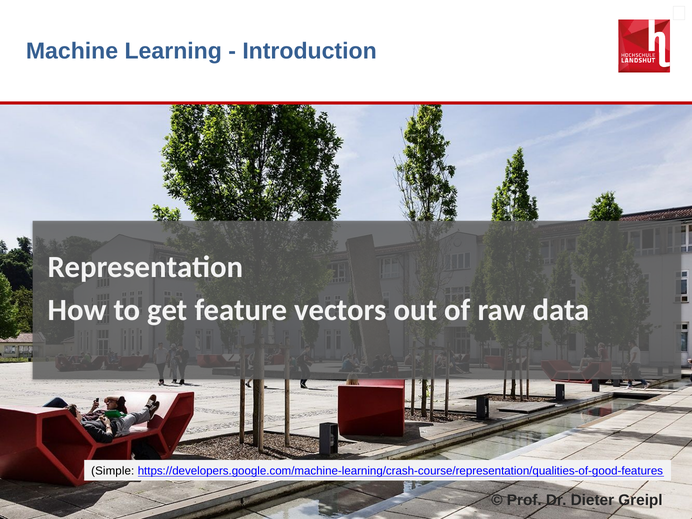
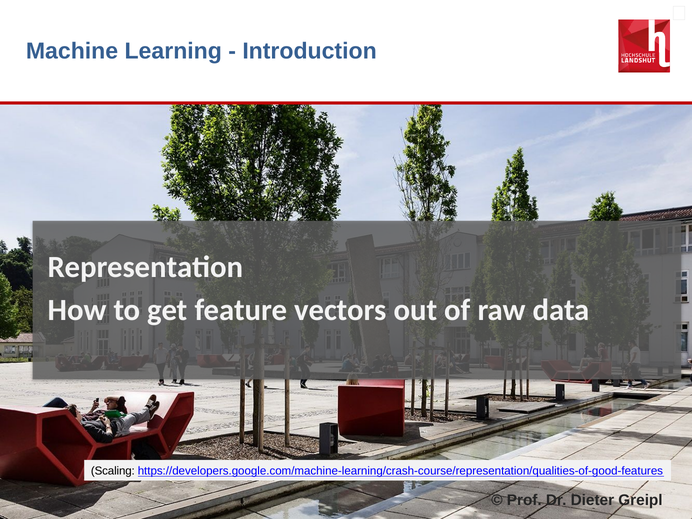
Simple: Simple -> Scaling (113, 471)
